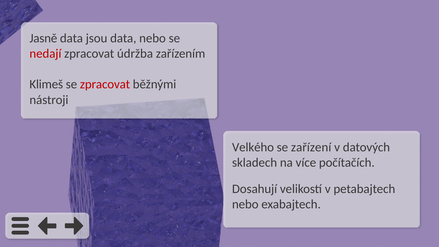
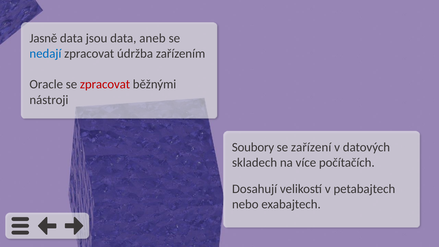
data nebo: nebo -> aneb (152, 38)
nedají colour: red -> blue (45, 54)
Klimeš: Klimeš -> Oracle (46, 84)
Velkého: Velkého -> Soubory (253, 147)
